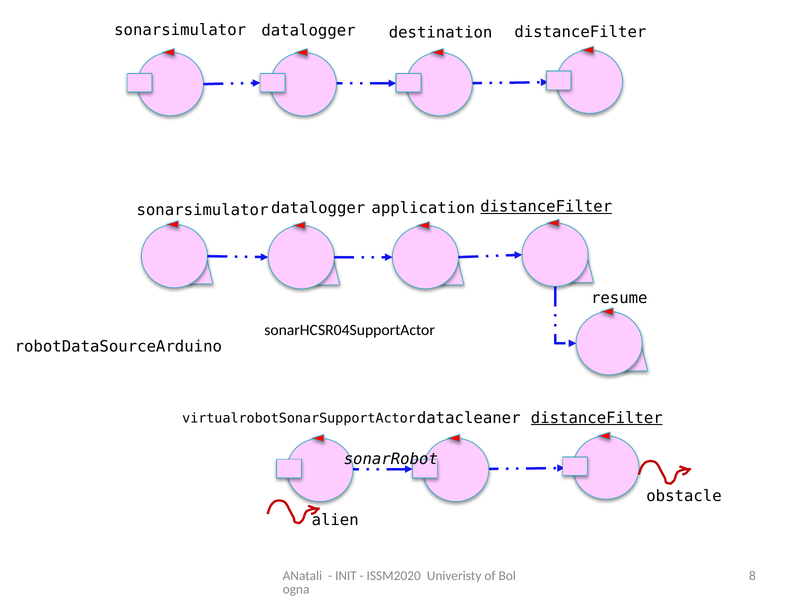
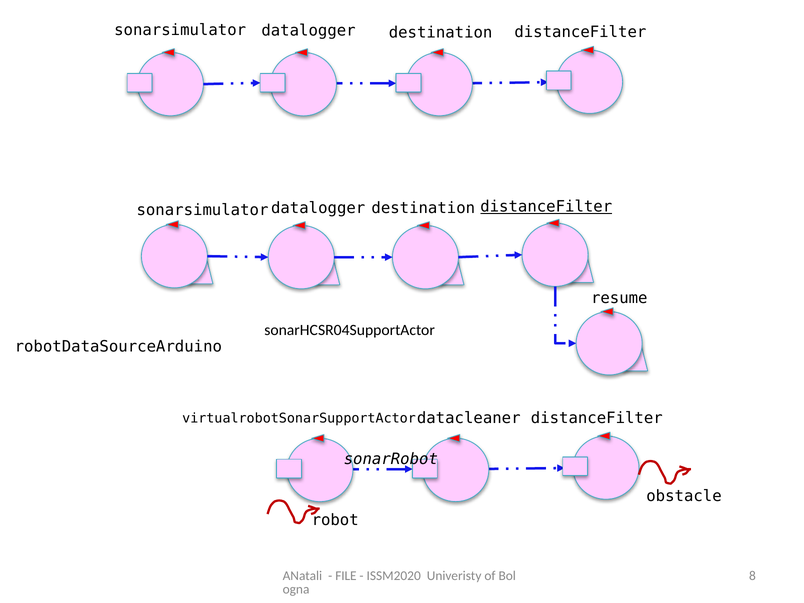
application: application -> destination (423, 208)
distanceFilter underline: present -> none (597, 418)
alien: alien -> robot (335, 520)
INIT: INIT -> FILE (346, 576)
